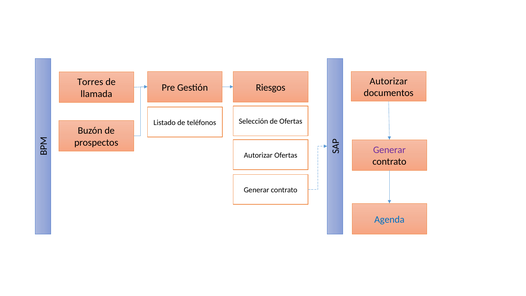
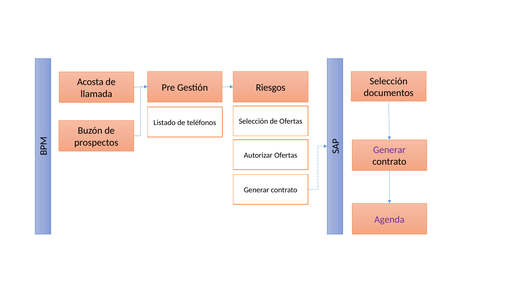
Autorizar: Autorizar -> Selección (389, 81)
Torres: Torres -> Acosta (90, 82)
Agenda colour: blue -> purple (389, 219)
